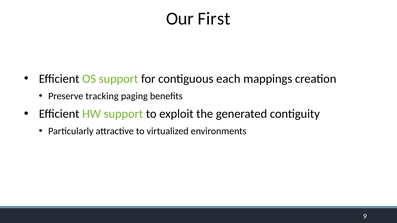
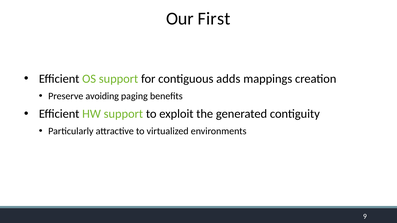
each: each -> adds (228, 79)
tracking: tracking -> avoiding (102, 96)
